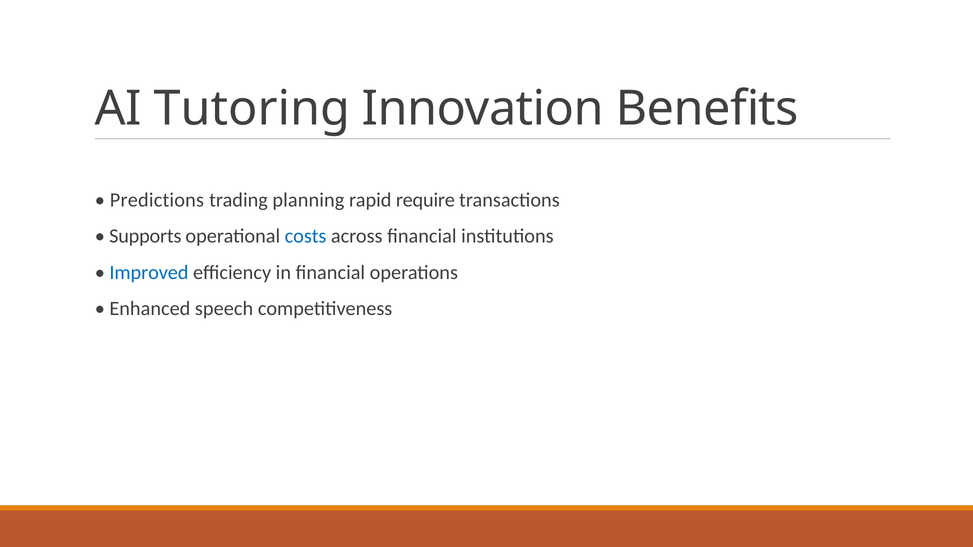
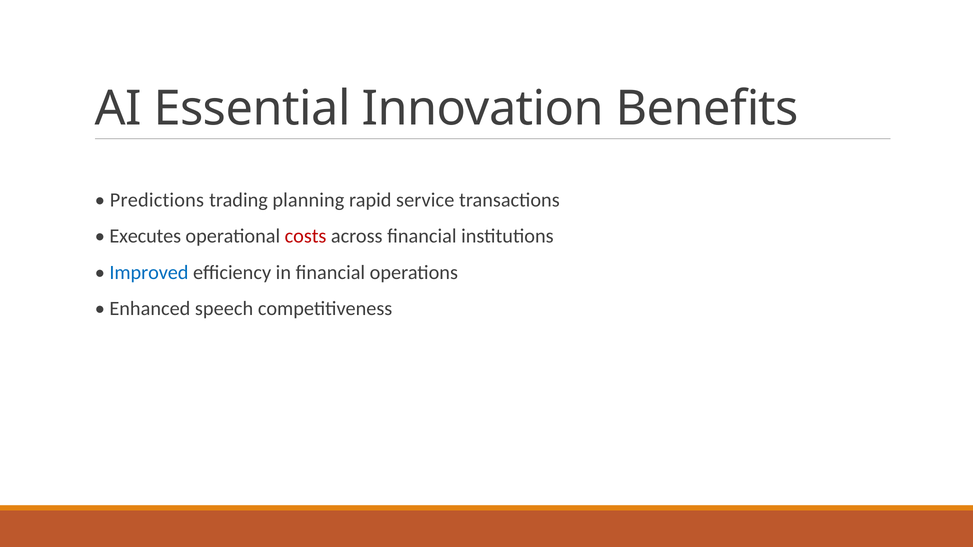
Tutoring: Tutoring -> Essential (252, 109)
require: require -> service (425, 200)
Supports: Supports -> Executes (145, 236)
costs colour: blue -> red (306, 236)
